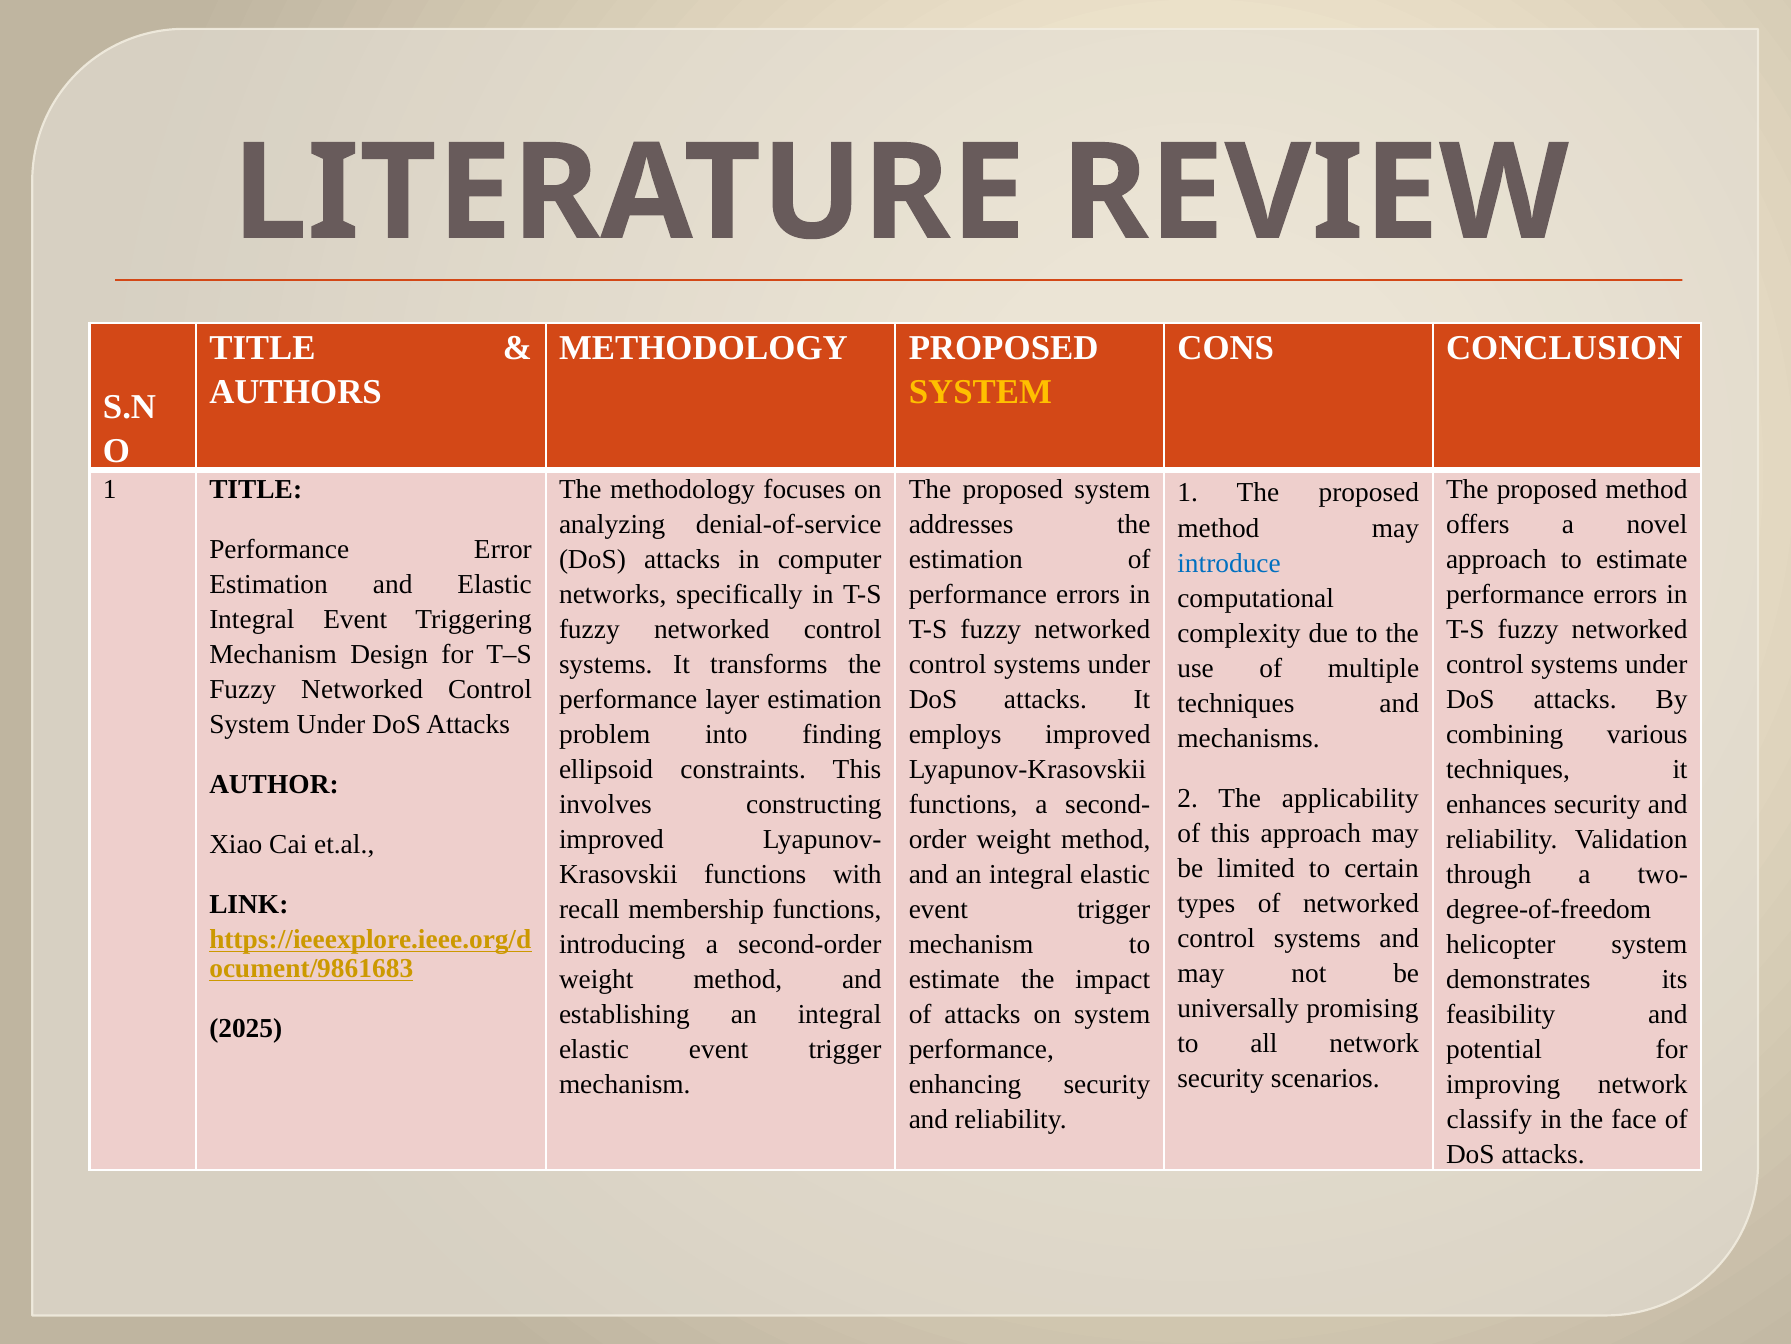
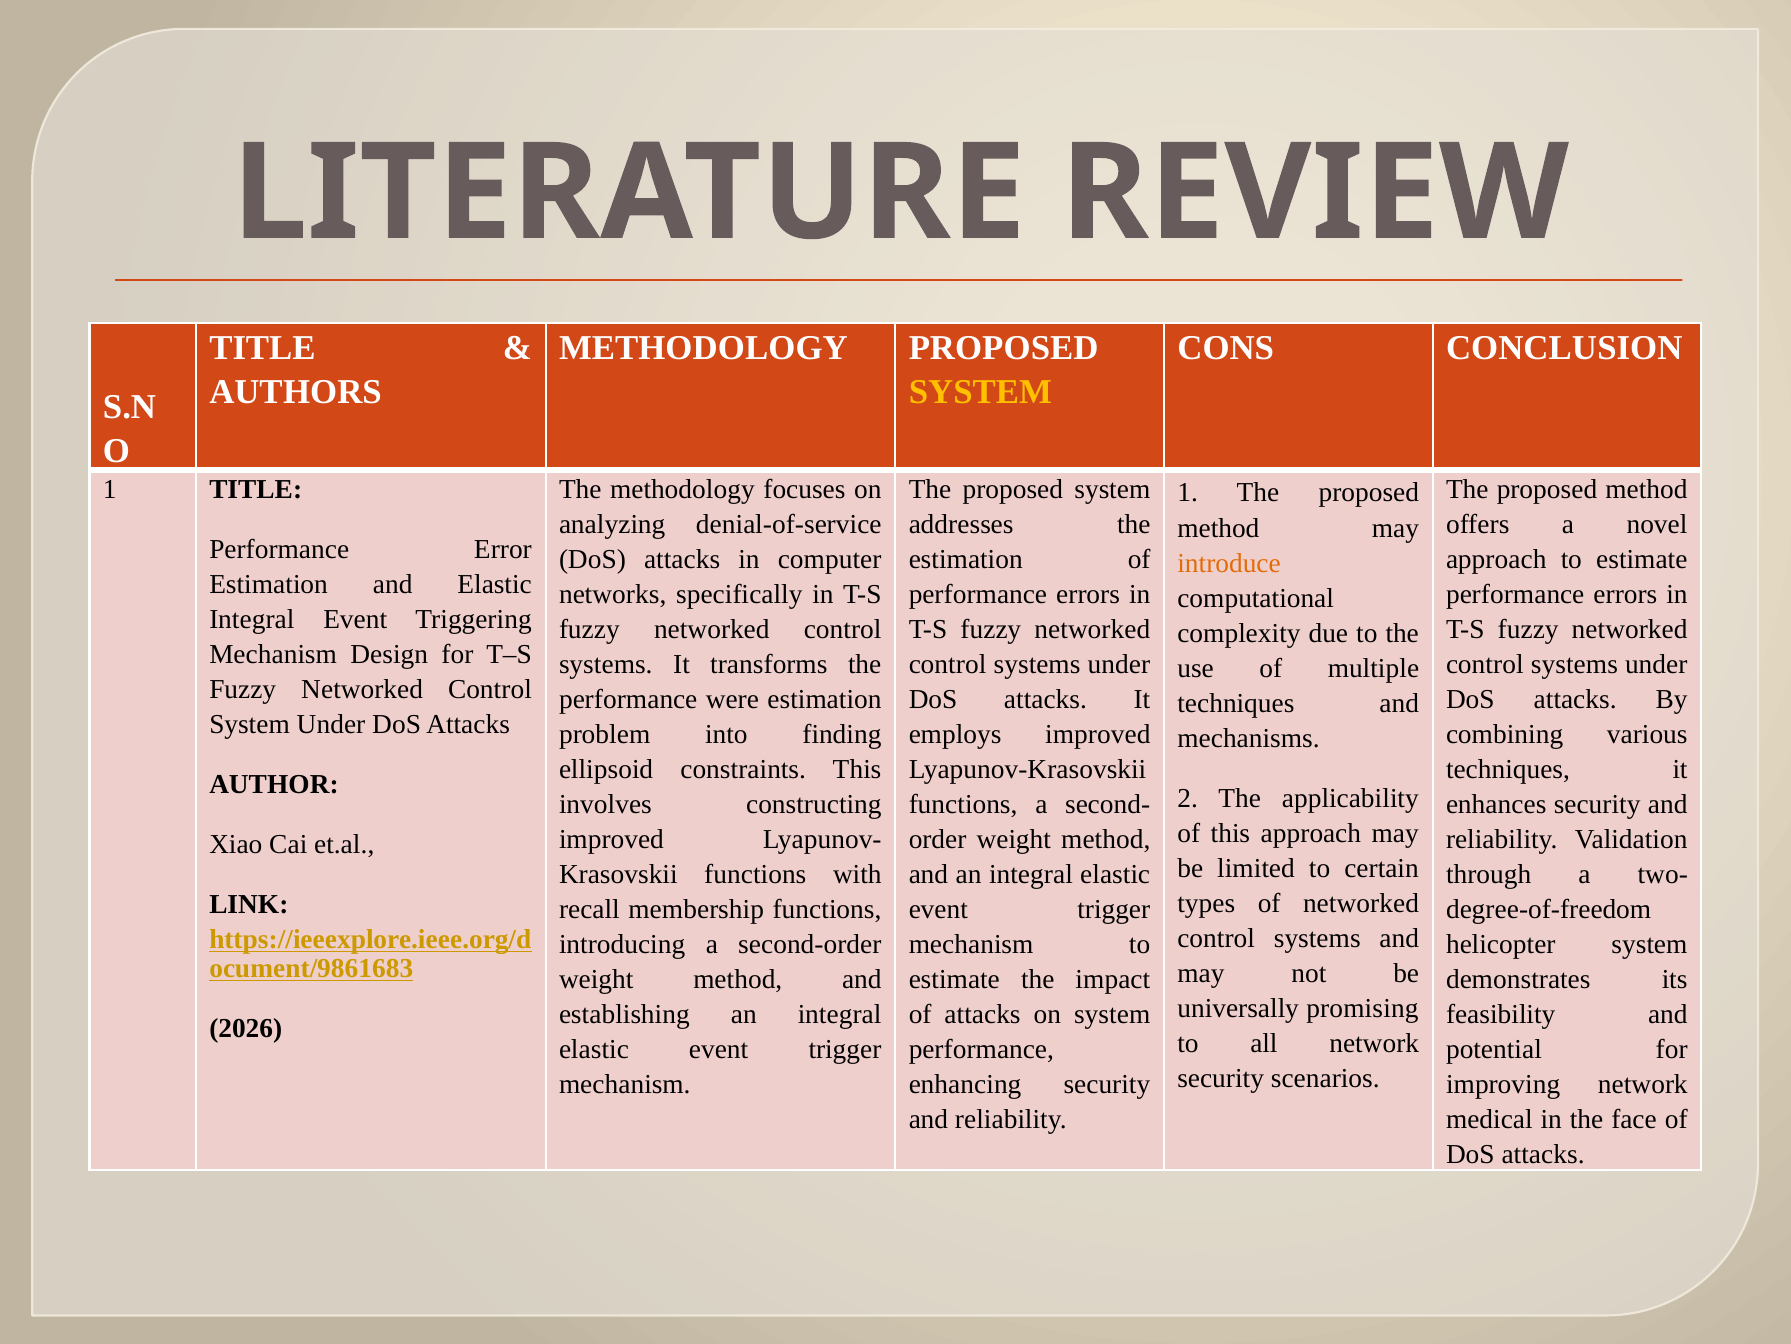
introduce colour: blue -> orange (1229, 563)
layer: layer -> were (732, 699)
2025: 2025 -> 2026 (246, 1028)
classify: classify -> medical (1489, 1119)
